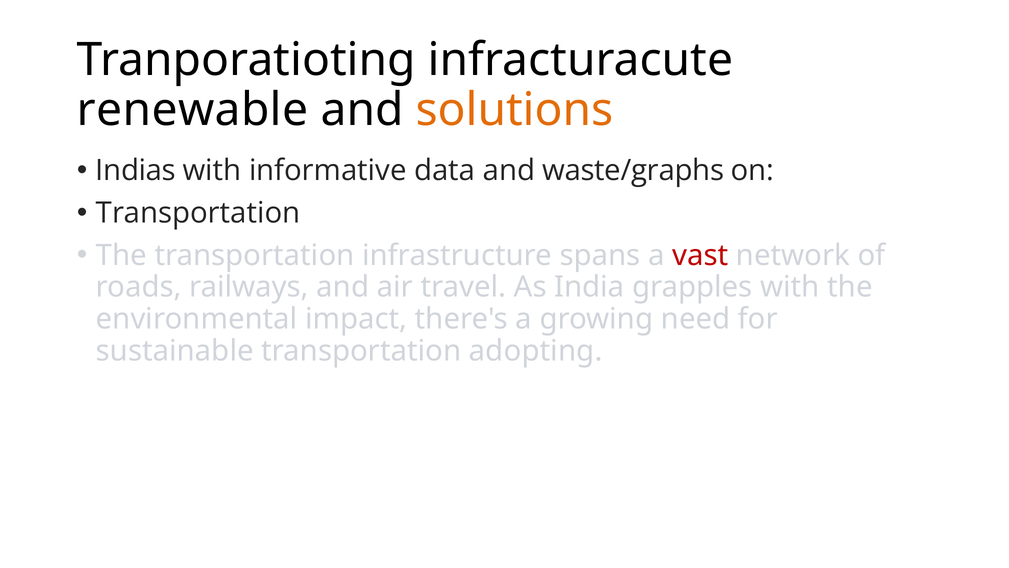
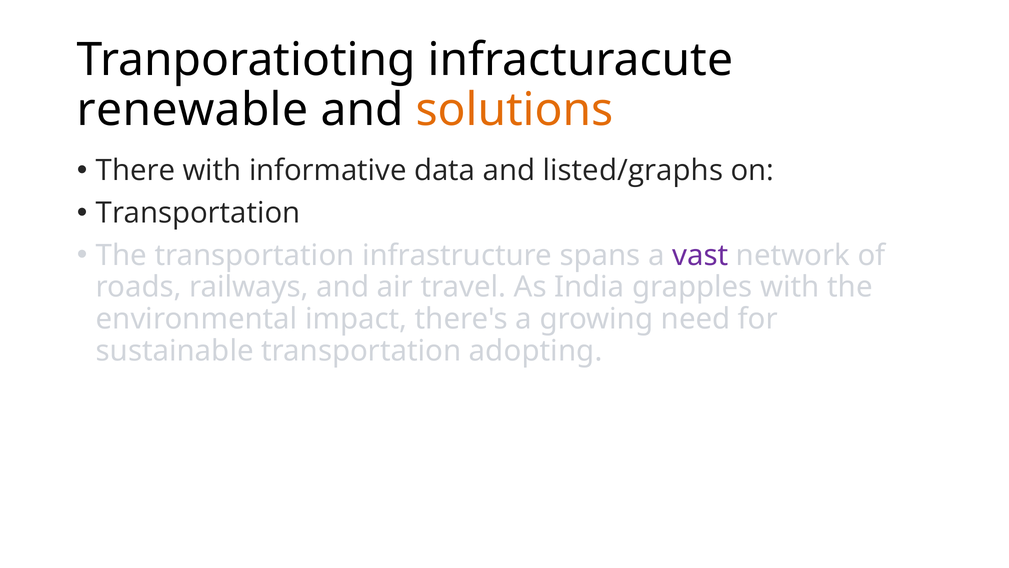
Indias: Indias -> There (135, 171)
waste/graphs: waste/graphs -> listed/graphs (633, 171)
vast colour: red -> purple (700, 255)
